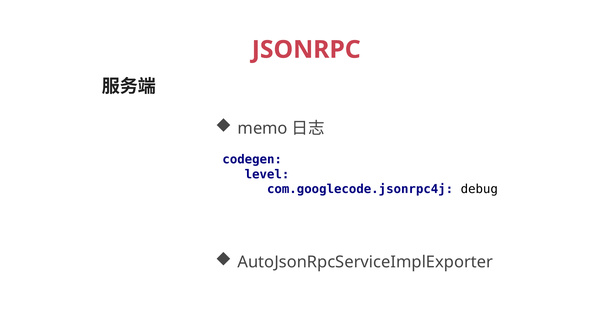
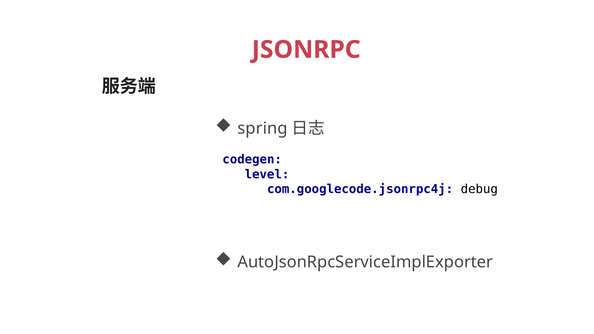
memo: memo -> spring (263, 129)
